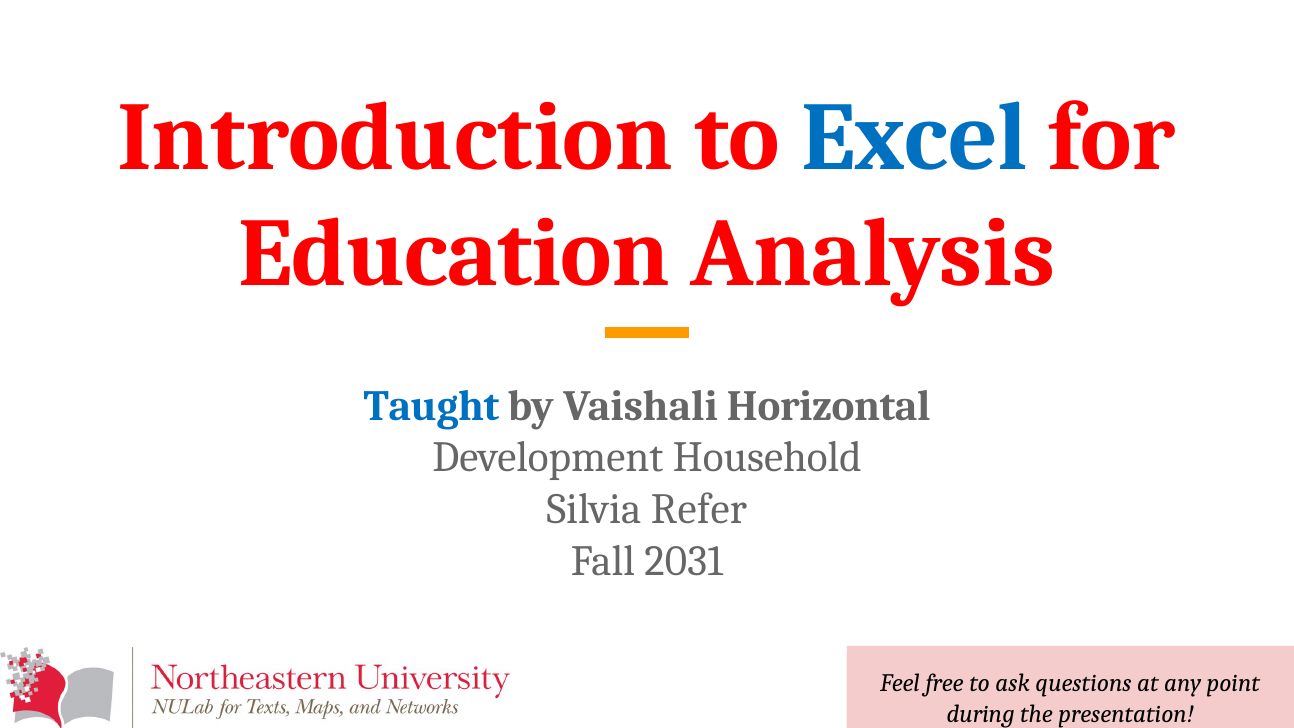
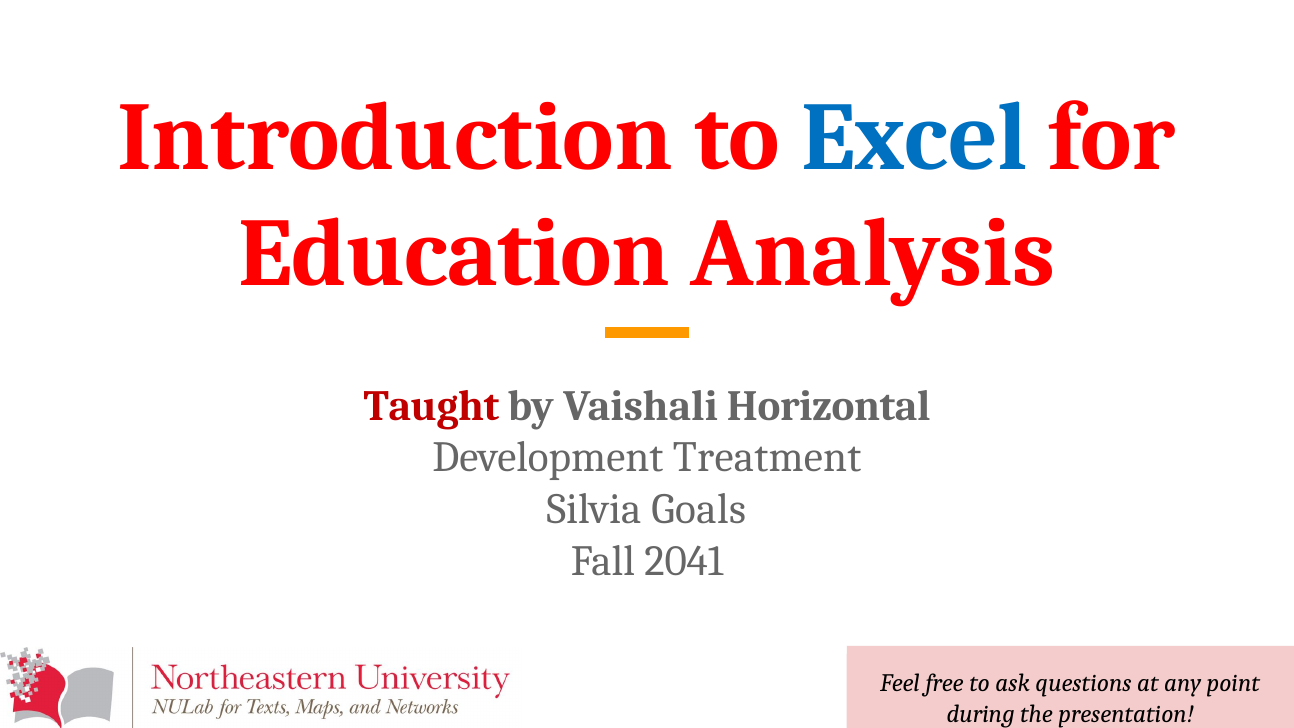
Taught colour: blue -> red (431, 406)
Household: Household -> Treatment (767, 458)
Refer: Refer -> Goals (699, 509)
2031: 2031 -> 2041 (684, 561)
